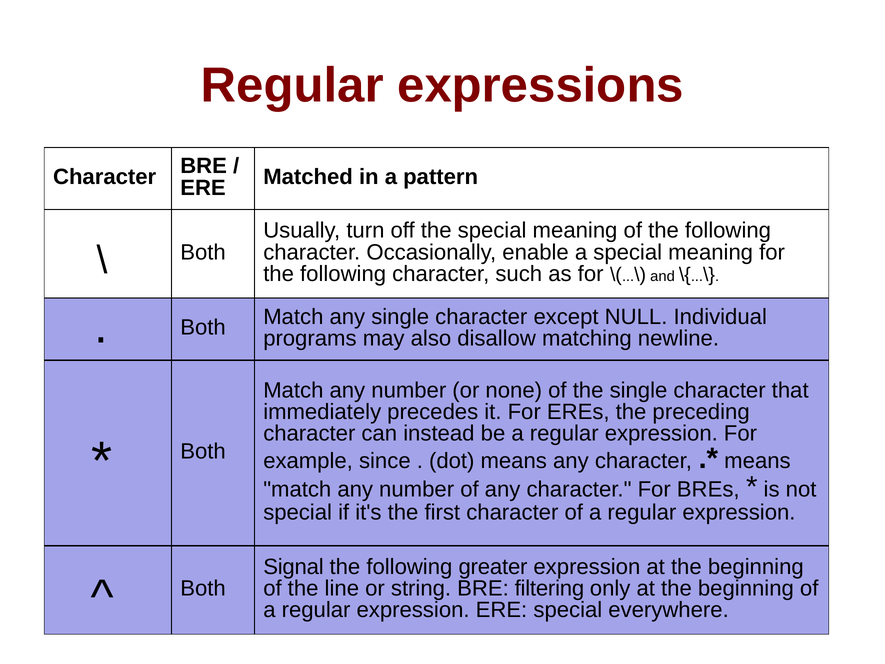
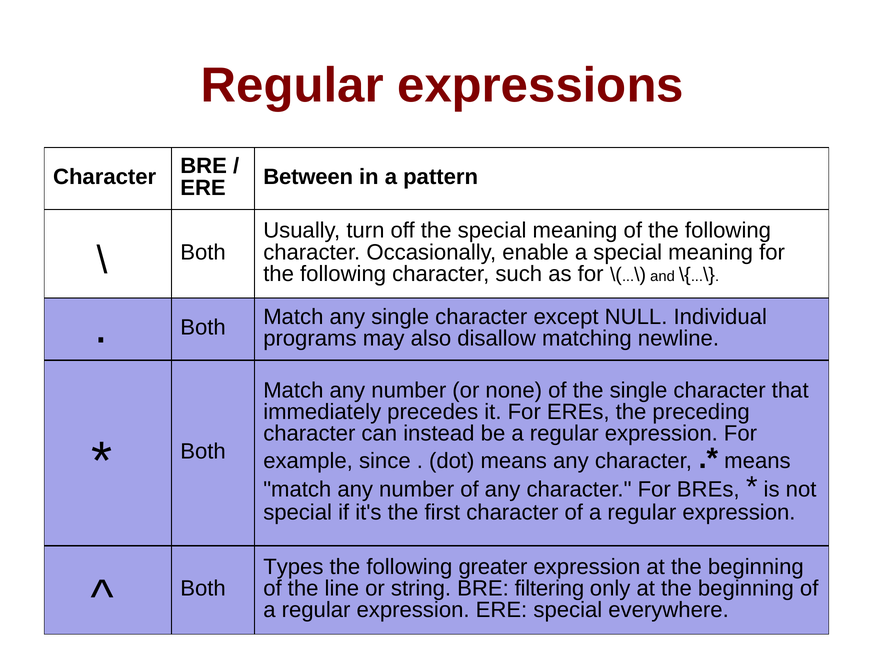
Matched: Matched -> Between (308, 177)
Signal: Signal -> Types (293, 567)
